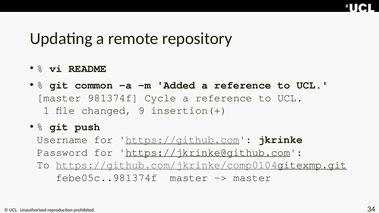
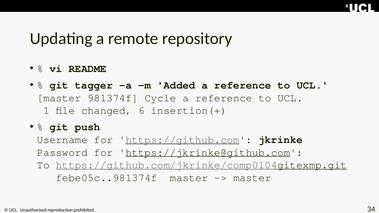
common: common -> tagger (94, 85)
9: 9 -> 6 (141, 111)
